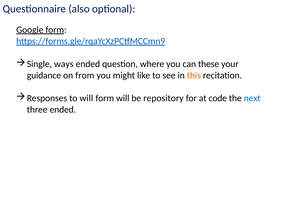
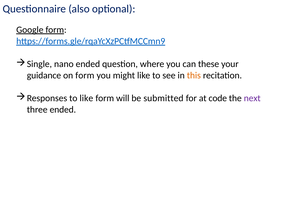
ways: ways -> nano (64, 64)
on from: from -> form (85, 75)
to will: will -> like (86, 98)
repository: repository -> submitted (163, 98)
next colour: blue -> purple (252, 98)
